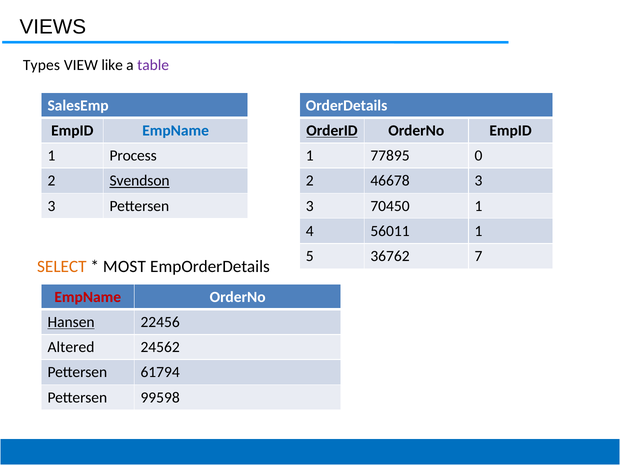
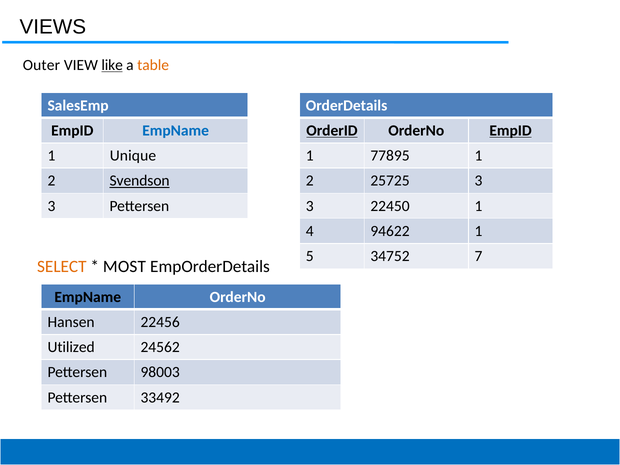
Types: Types -> Outer (41, 65)
like underline: none -> present (112, 65)
table colour: purple -> orange (153, 65)
EmpID underline: none -> present (511, 131)
Process: Process -> Unique (133, 156)
77895 0: 0 -> 1 (479, 156)
46678: 46678 -> 25725 (390, 181)
70450: 70450 -> 22450 (390, 206)
56011: 56011 -> 94622 (390, 231)
36762: 36762 -> 34752 (390, 256)
EmpName colour: red -> black (88, 297)
Hansen underline: present -> none (71, 322)
Altered: Altered -> Utilized (71, 347)
61794: 61794 -> 98003 (160, 372)
99598: 99598 -> 33492 (160, 397)
